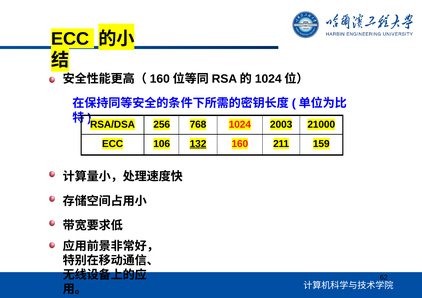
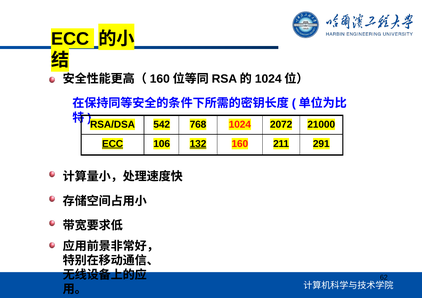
256: 256 -> 542 (162, 125)
2003: 2003 -> 2072 (281, 125)
ECC underline: none -> present (113, 144)
159: 159 -> 291 (321, 144)
